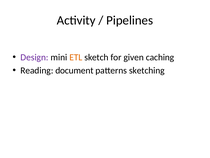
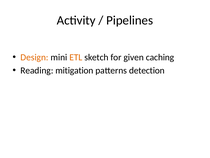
Design colour: purple -> orange (34, 57)
document: document -> mitigation (74, 70)
sketching: sketching -> detection (147, 70)
